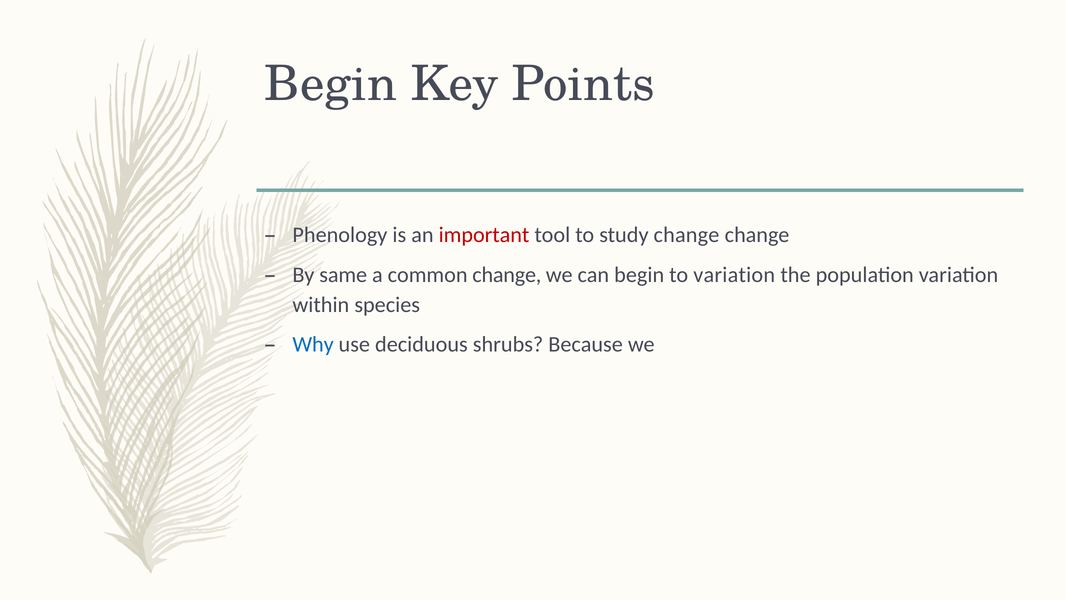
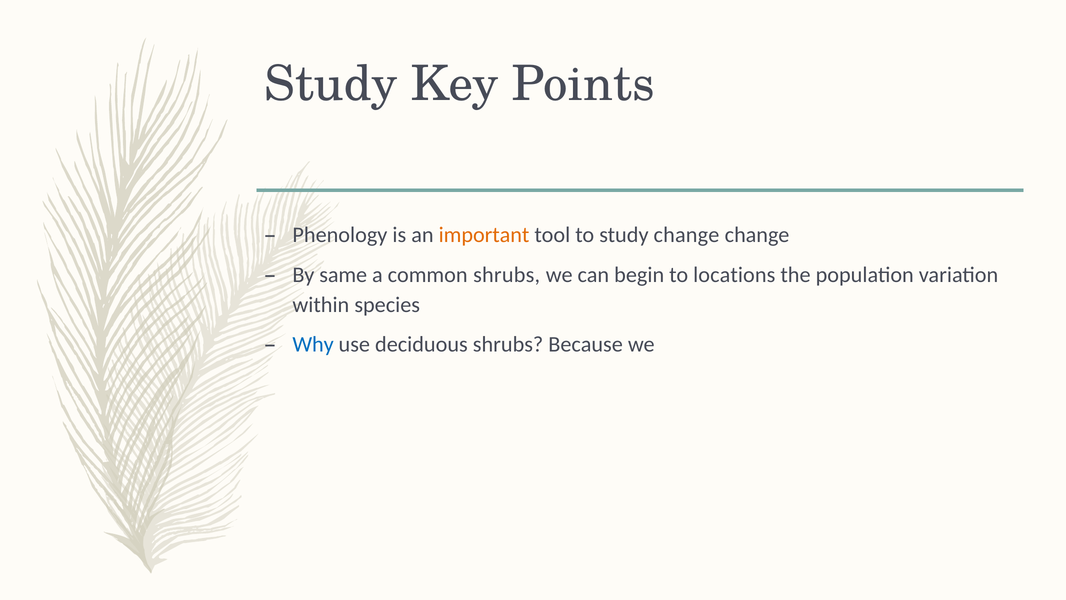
Begin: Begin -> Study (331, 84)
important colour: red -> orange (484, 235)
common change: change -> shrubs (507, 275)
to variation: variation -> locations (734, 275)
